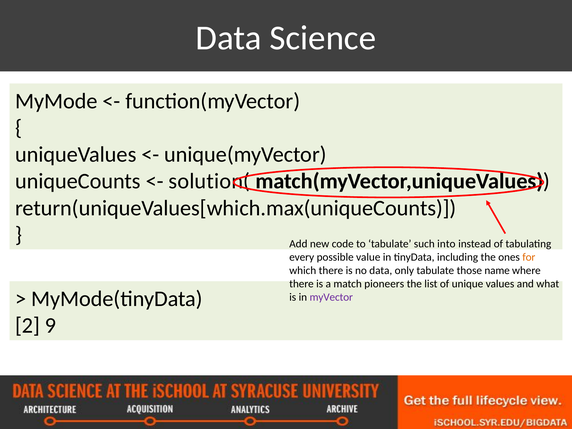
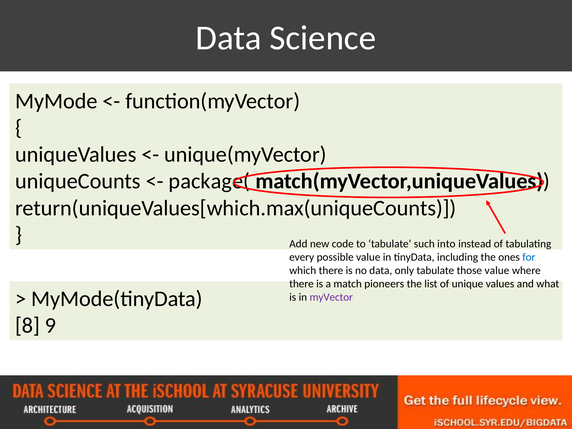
solution(: solution( -> package( (209, 181)
for colour: orange -> blue (529, 257)
those name: name -> value (497, 271)
2: 2 -> 8 (28, 326)
